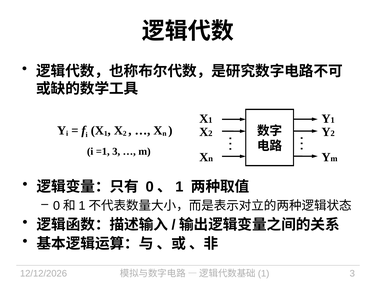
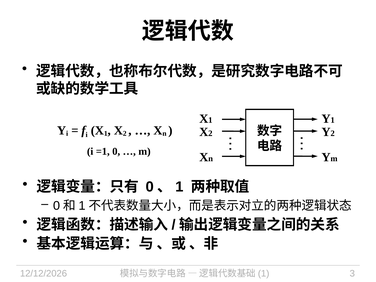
=1 3: 3 -> 0 (116, 151)
